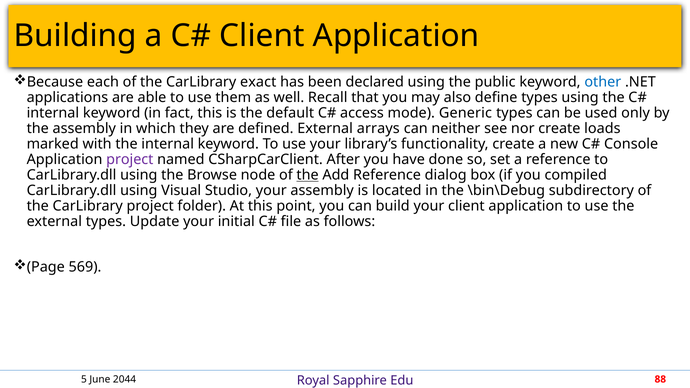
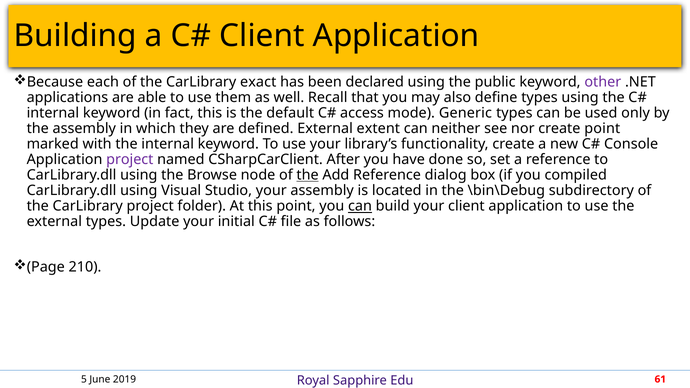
other colour: blue -> purple (603, 82)
arrays: arrays -> extent (378, 129)
create loads: loads -> point (602, 129)
can underline: none -> present (360, 206)
569: 569 -> 210 (85, 267)
2044: 2044 -> 2019 (125, 379)
88: 88 -> 61 (660, 379)
